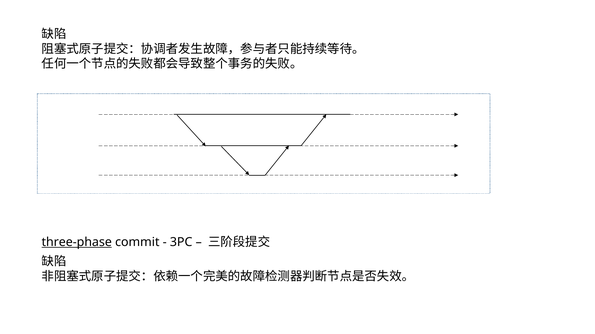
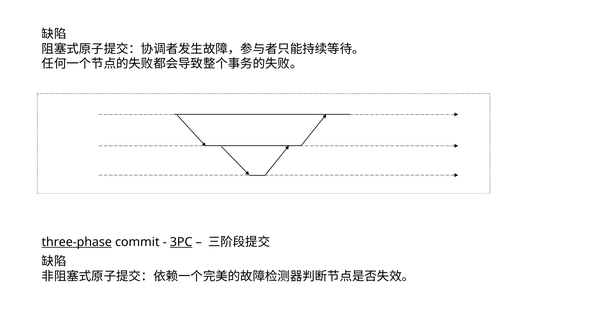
3PC underline: none -> present (181, 243)
